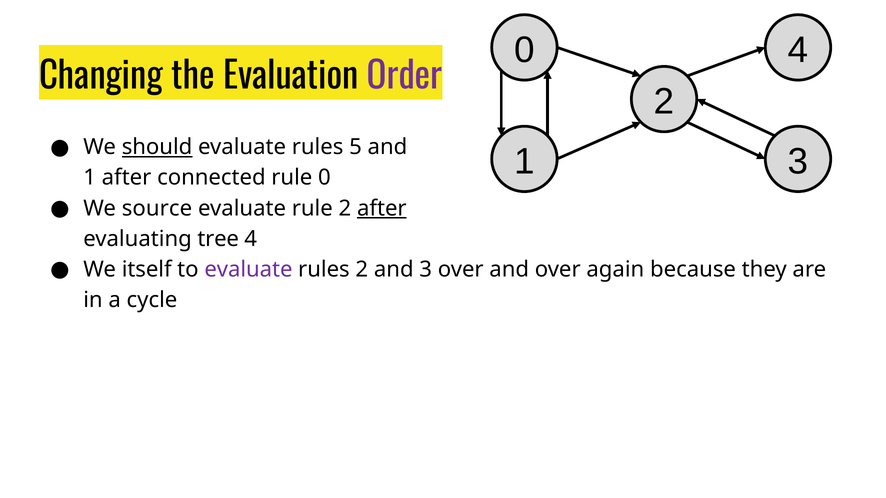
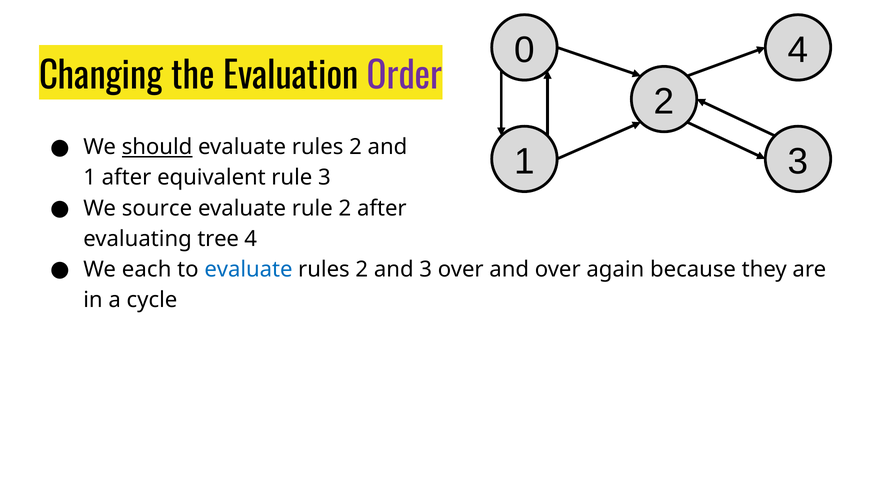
5: 5 -> 2 (356, 147)
connected: connected -> equivalent (211, 178)
rule 0: 0 -> 3 (324, 178)
after underline: present -> none (382, 208)
itself: itself -> each (147, 269)
evaluate colour: purple -> blue (248, 269)
